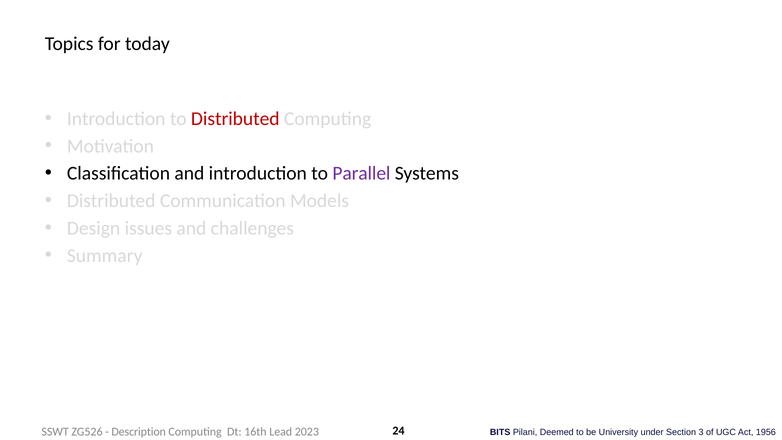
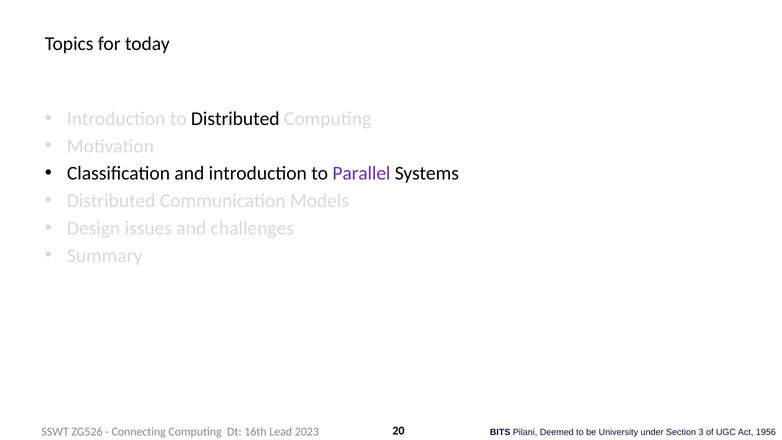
Distributed colour: red -> black (235, 119)
Description: Description -> Connecting (139, 432)
24: 24 -> 20 (398, 431)
